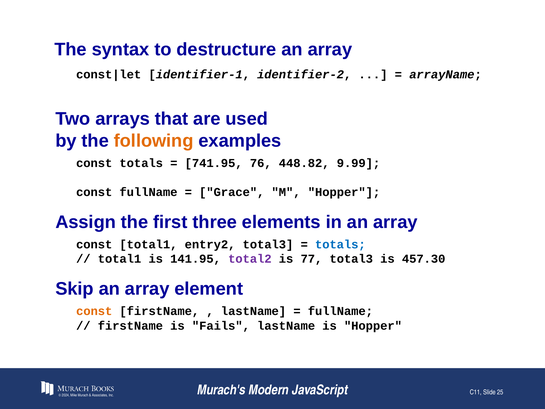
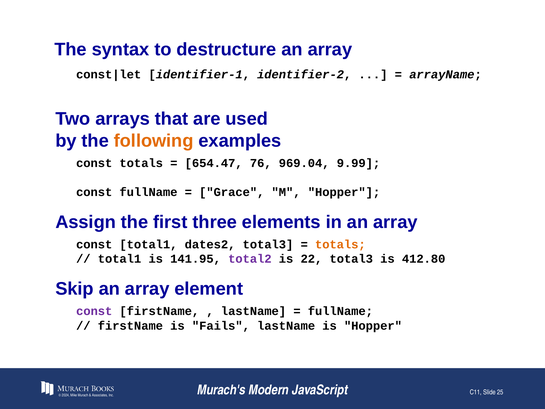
741.95: 741.95 -> 654.47 (214, 163)
448.82: 448.82 -> 969.04 (304, 163)
entry2: entry2 -> dates2 (210, 244)
totals colour: blue -> orange (340, 244)
77: 77 -> 22 (311, 259)
457.30: 457.30 -> 412.80 (424, 259)
const colour: orange -> purple (94, 311)
